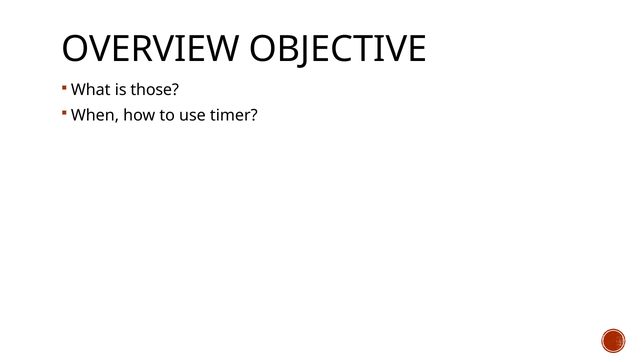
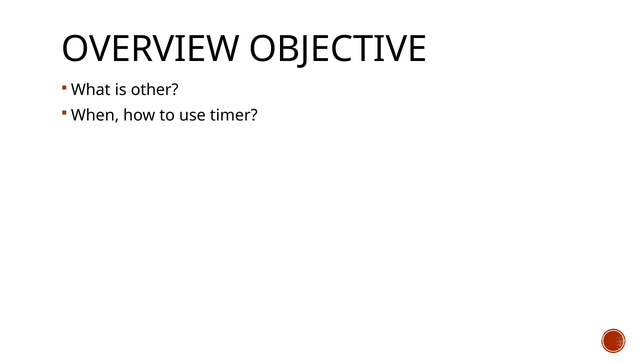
those: those -> other (155, 90)
